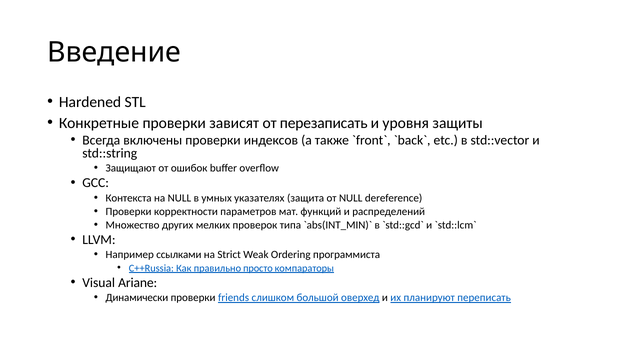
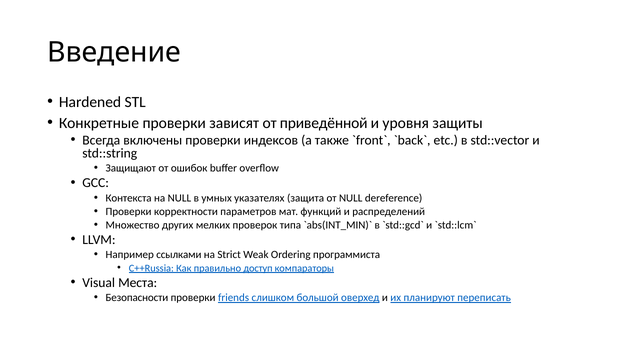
перезаписать: перезаписать -> приведённой (324, 123)
просто: просто -> доступ (258, 268)
Ariane: Ariane -> Места (138, 283)
Динамически: Динамически -> Безопасности (137, 298)
